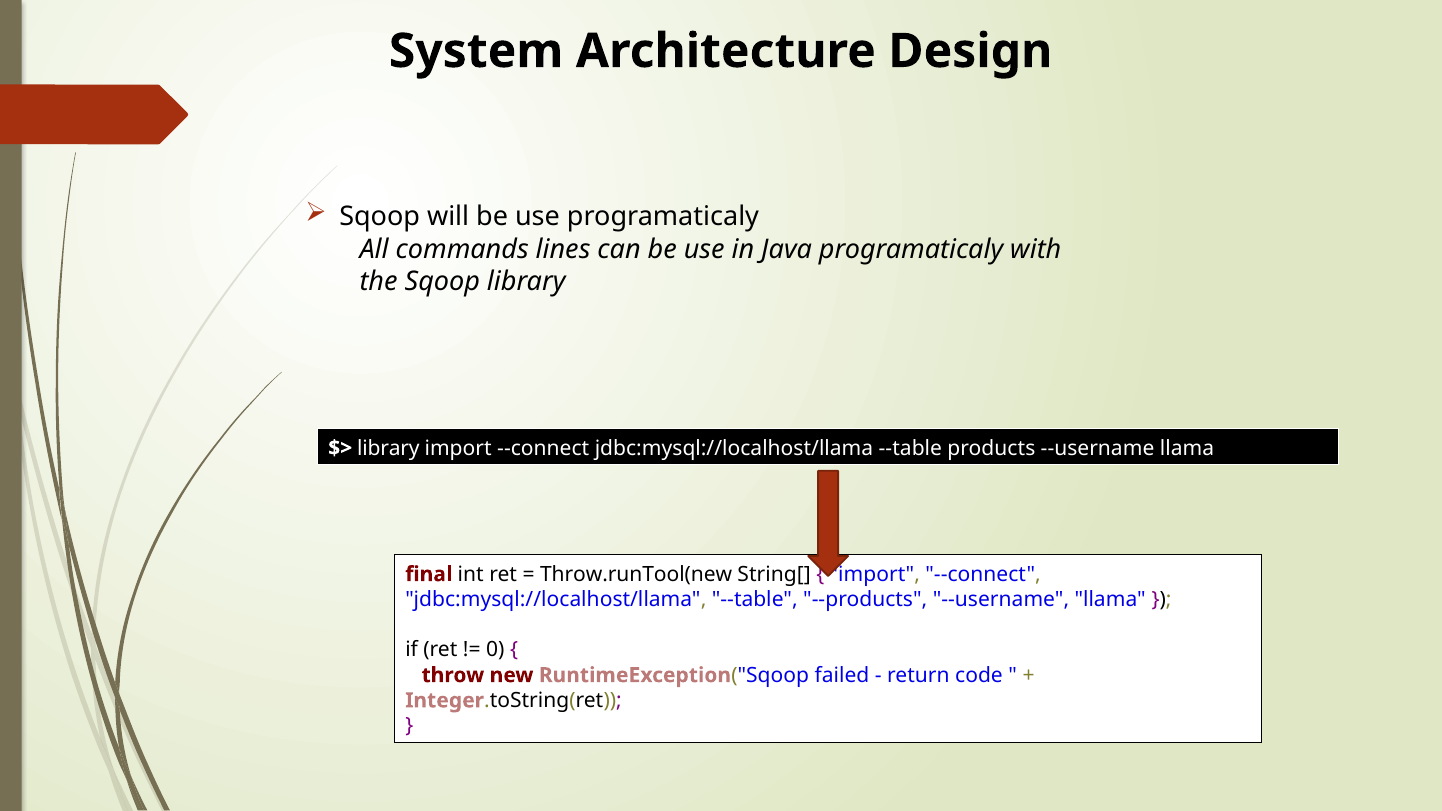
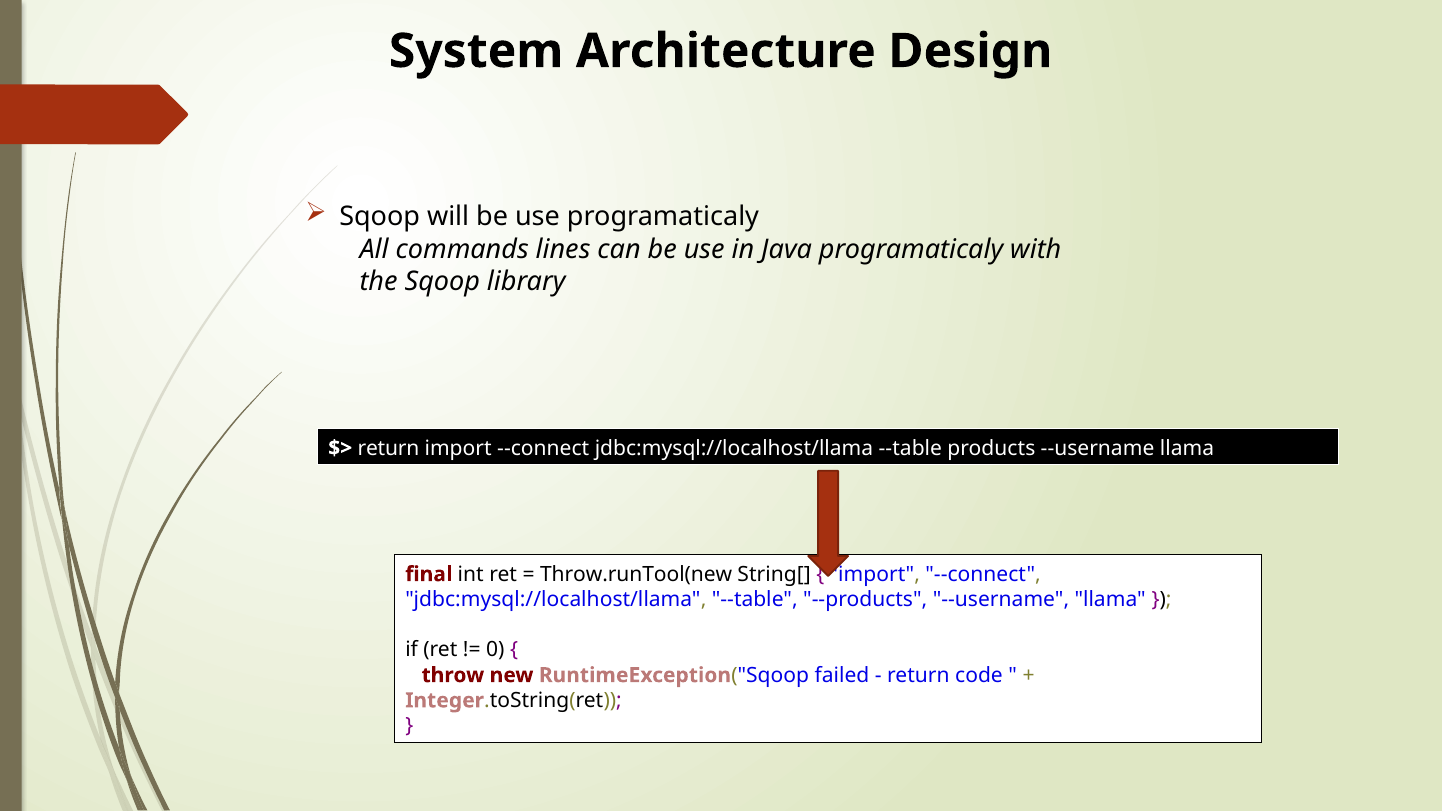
library: library -> return (388, 448)
